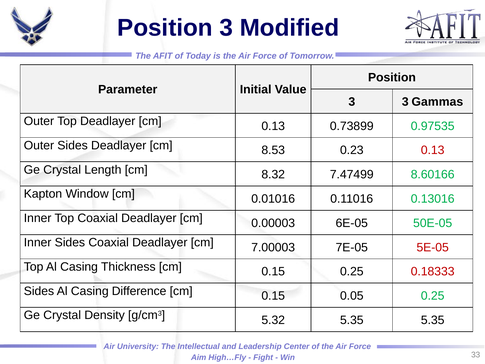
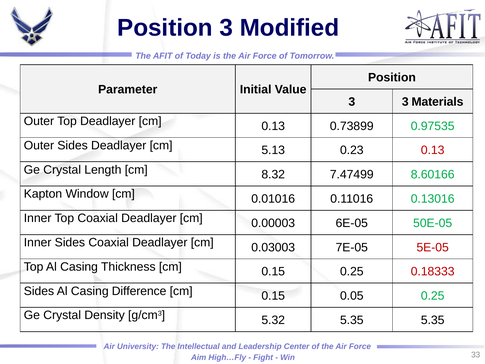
Gammas: Gammas -> Materials (437, 102)
8.53: 8.53 -> 5.13 (273, 150)
7.00003: 7.00003 -> 0.03003 (273, 247)
